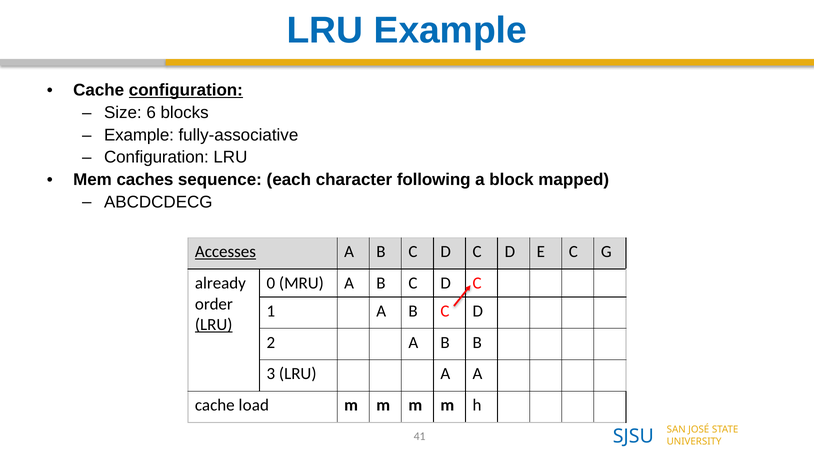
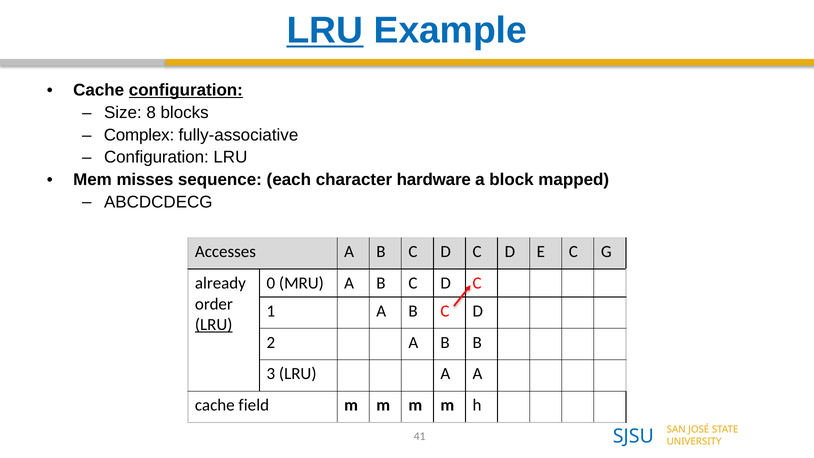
LRU underline: none -> present (325, 30)
6: 6 -> 8 (151, 113)
Example: Example -> Complex (139, 135)
caches: caches -> misses (145, 180)
following: following -> hardware (434, 180)
Accesses underline: present -> none (225, 252)
load: load -> field (254, 405)
